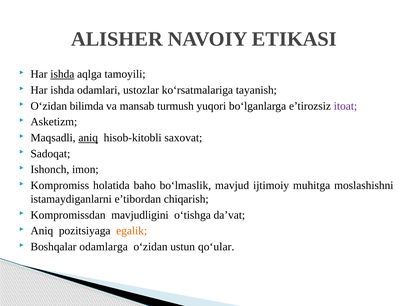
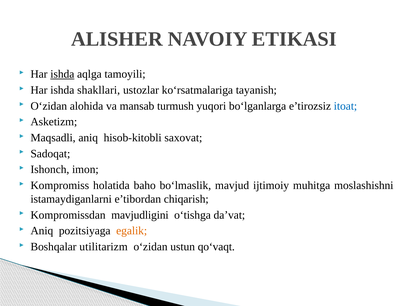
odamlari: odamlari -> shakllari (99, 90)
bilimda: bilimda -> alohida (87, 106)
itoat colour: purple -> blue (345, 106)
aniq underline: present -> none (88, 138)
odamlarga: odamlarga -> utilitarizm (104, 247)
qo‘ular: qo‘ular -> qo‘vaqt (216, 247)
